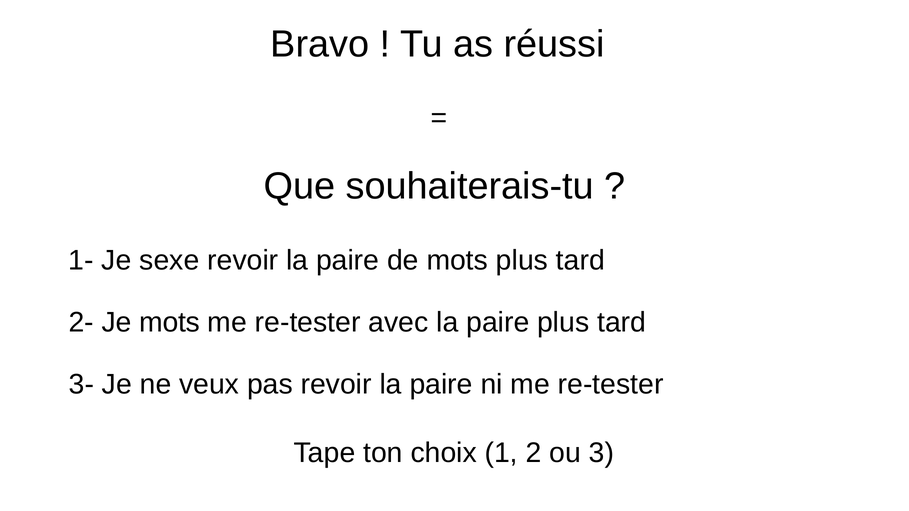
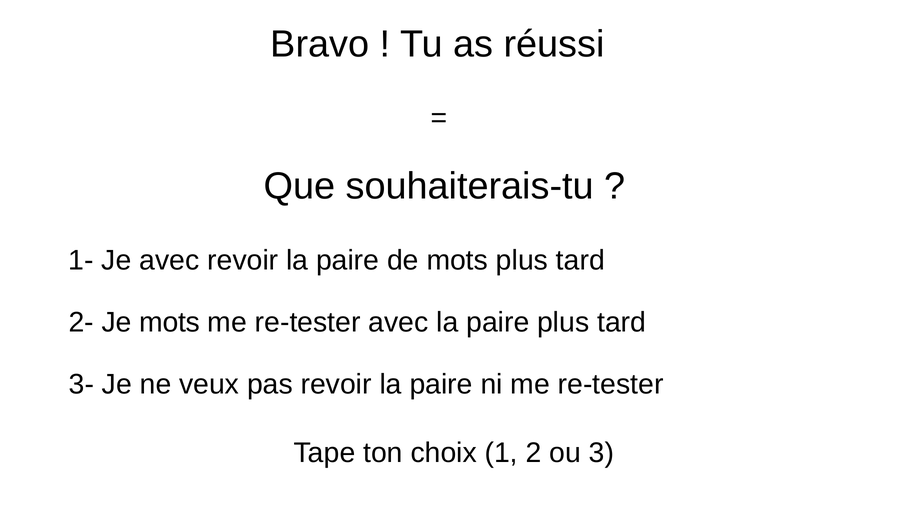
Je sexe: sexe -> avec (169, 260)
